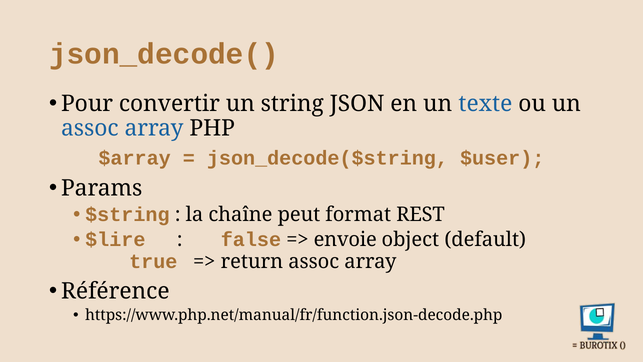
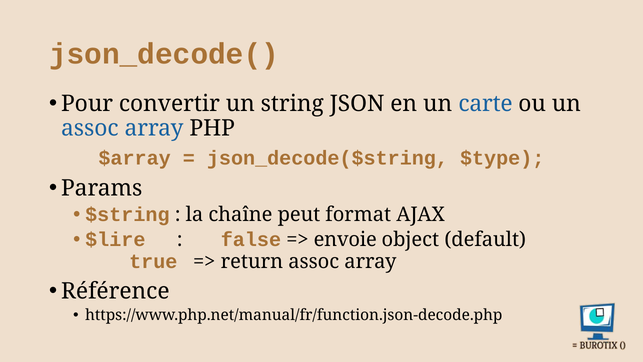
texte: texte -> carte (486, 104)
$user: $user -> $type (502, 158)
REST: REST -> AJAX (421, 215)
